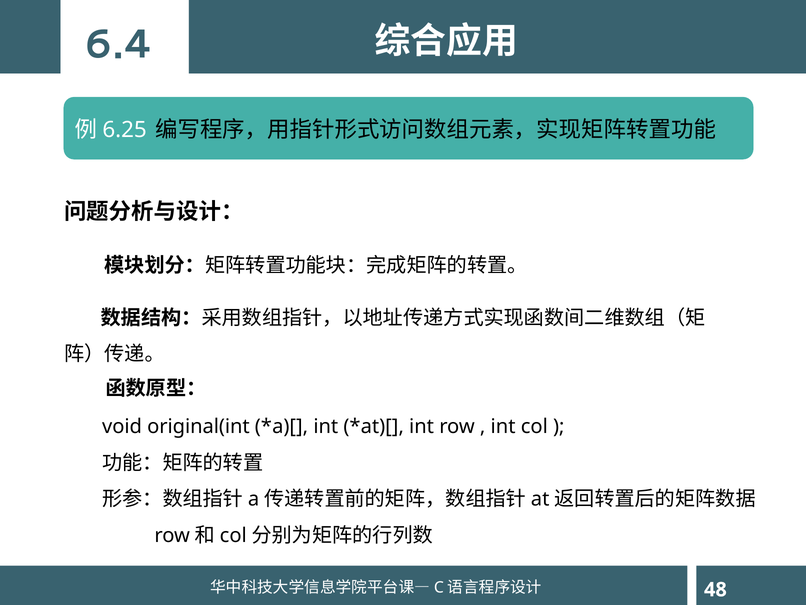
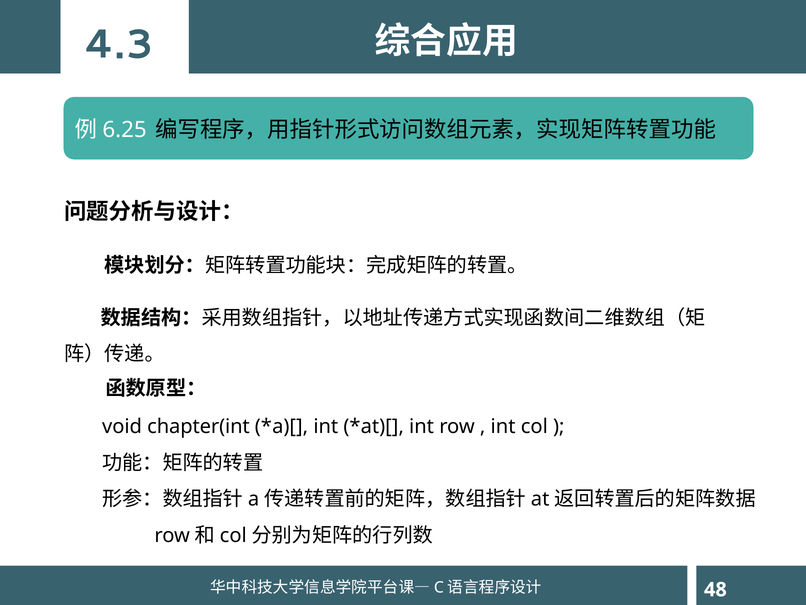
6.4: 6.4 -> 4.3 (119, 44)
original(int: original(int -> chapter(int (198, 426)
